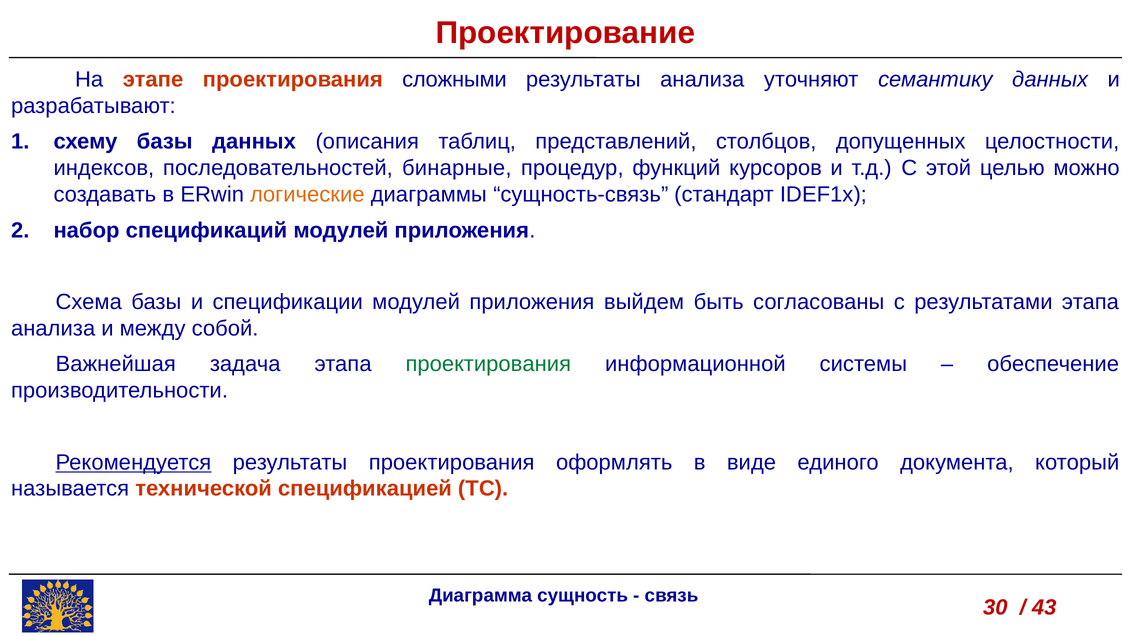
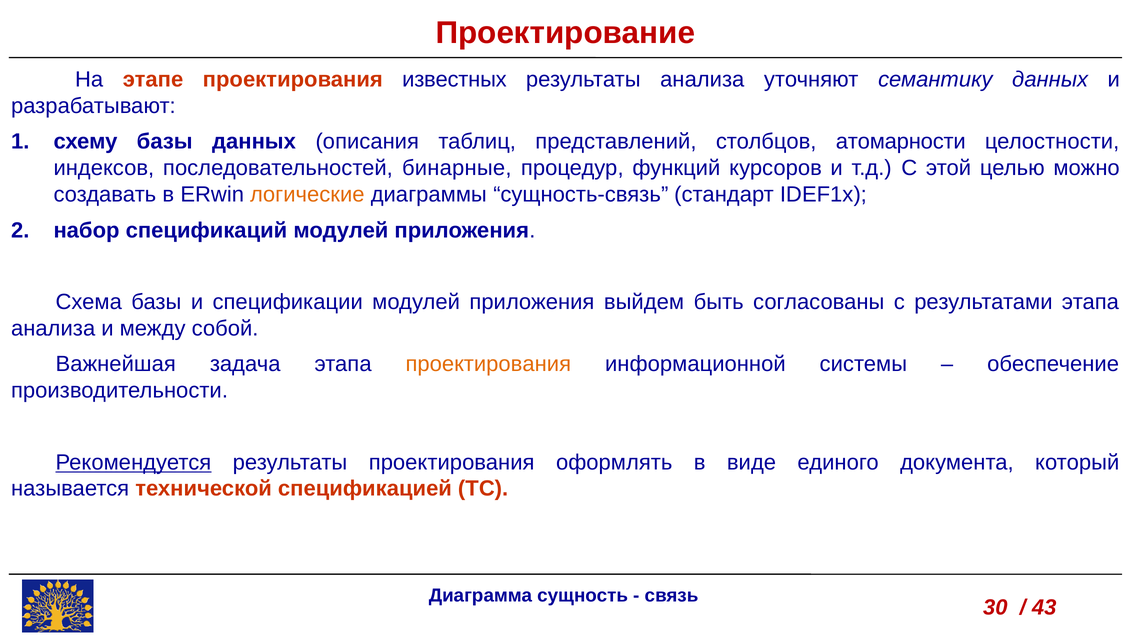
сложными: сложными -> известных (454, 79)
допущенных: допущенных -> атомарности (901, 142)
проектирования colour: green -> orange (488, 364)
